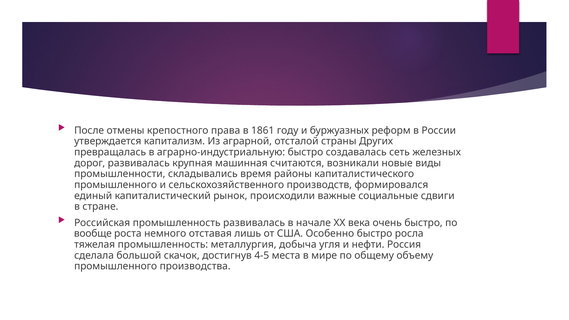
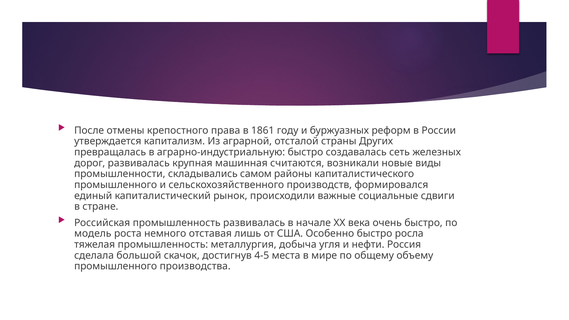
время: время -> самом (256, 174)
вообще: вообще -> модель (93, 234)
